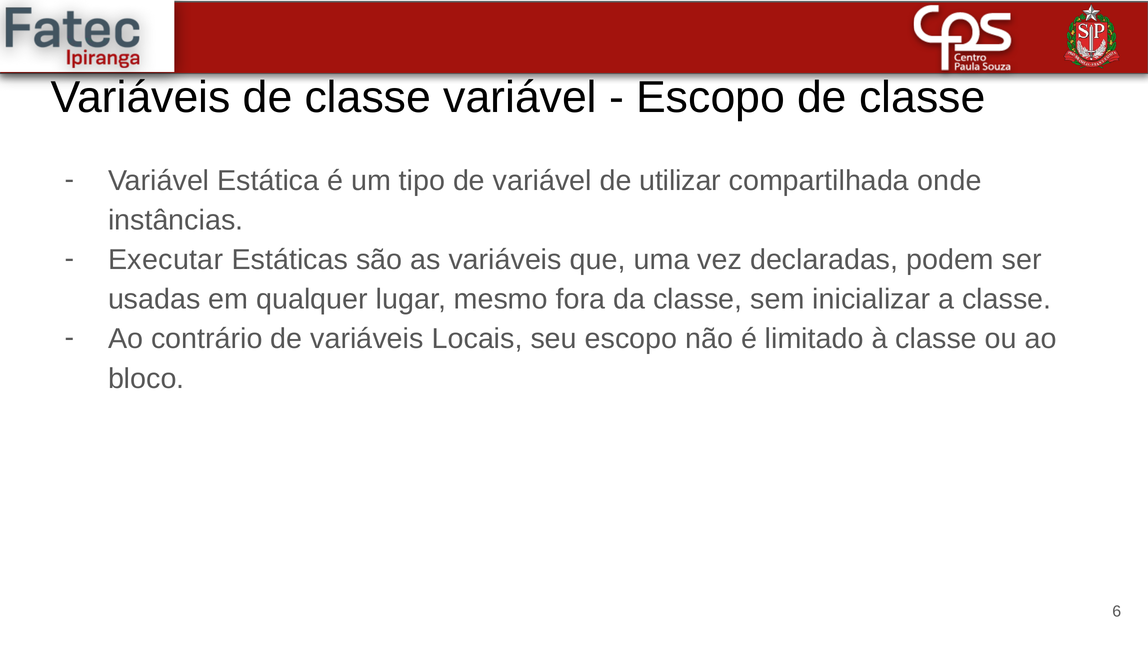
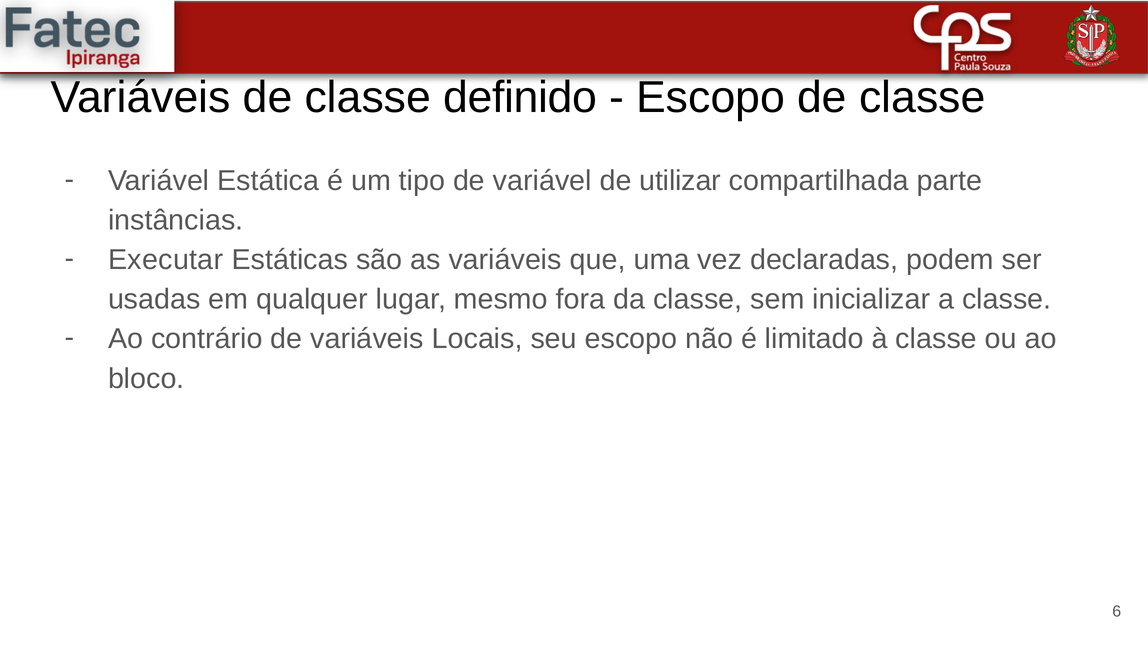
classe variável: variável -> definido (520, 97)
onde: onde -> parte (950, 181)
